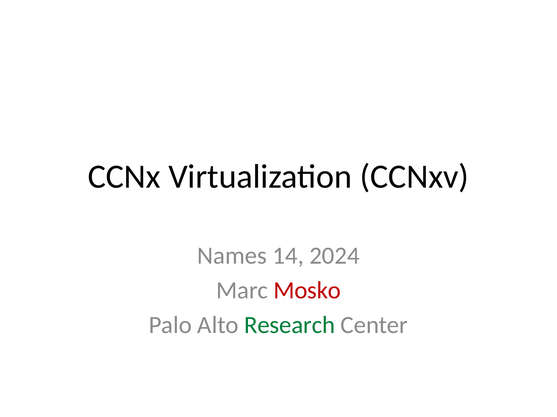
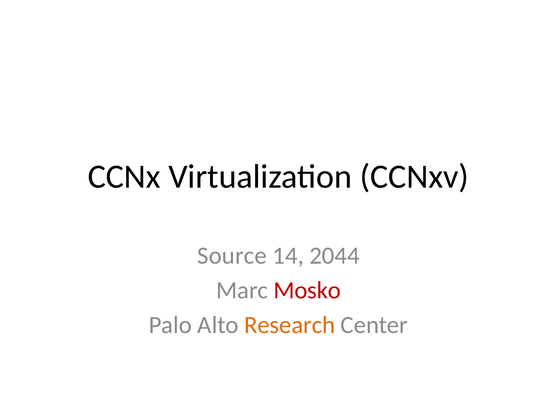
Names: Names -> Source (232, 256)
2024: 2024 -> 2044 (335, 256)
Research colour: green -> orange (290, 325)
